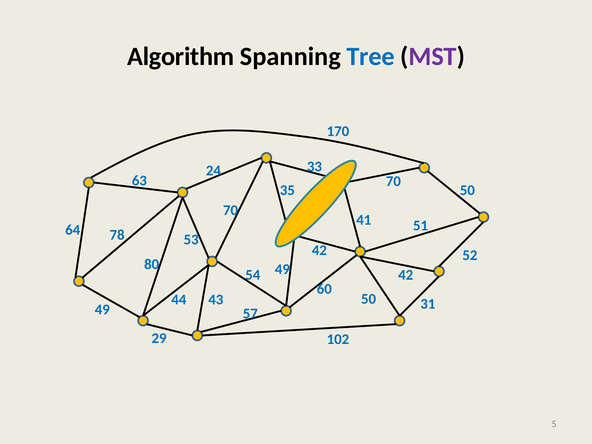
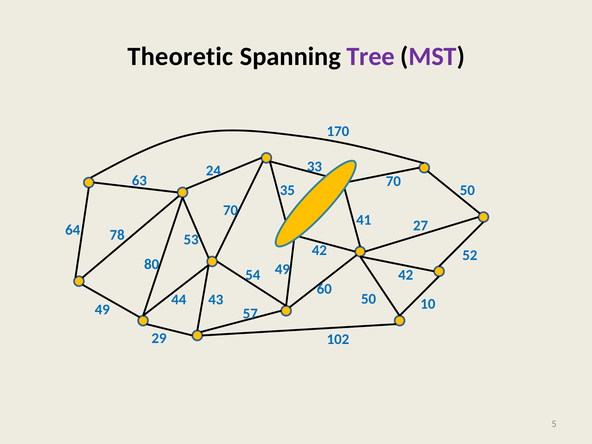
Algorithm: Algorithm -> Theoretic (180, 57)
Tree colour: blue -> purple (371, 57)
51: 51 -> 27 (421, 226)
31: 31 -> 10 (428, 304)
